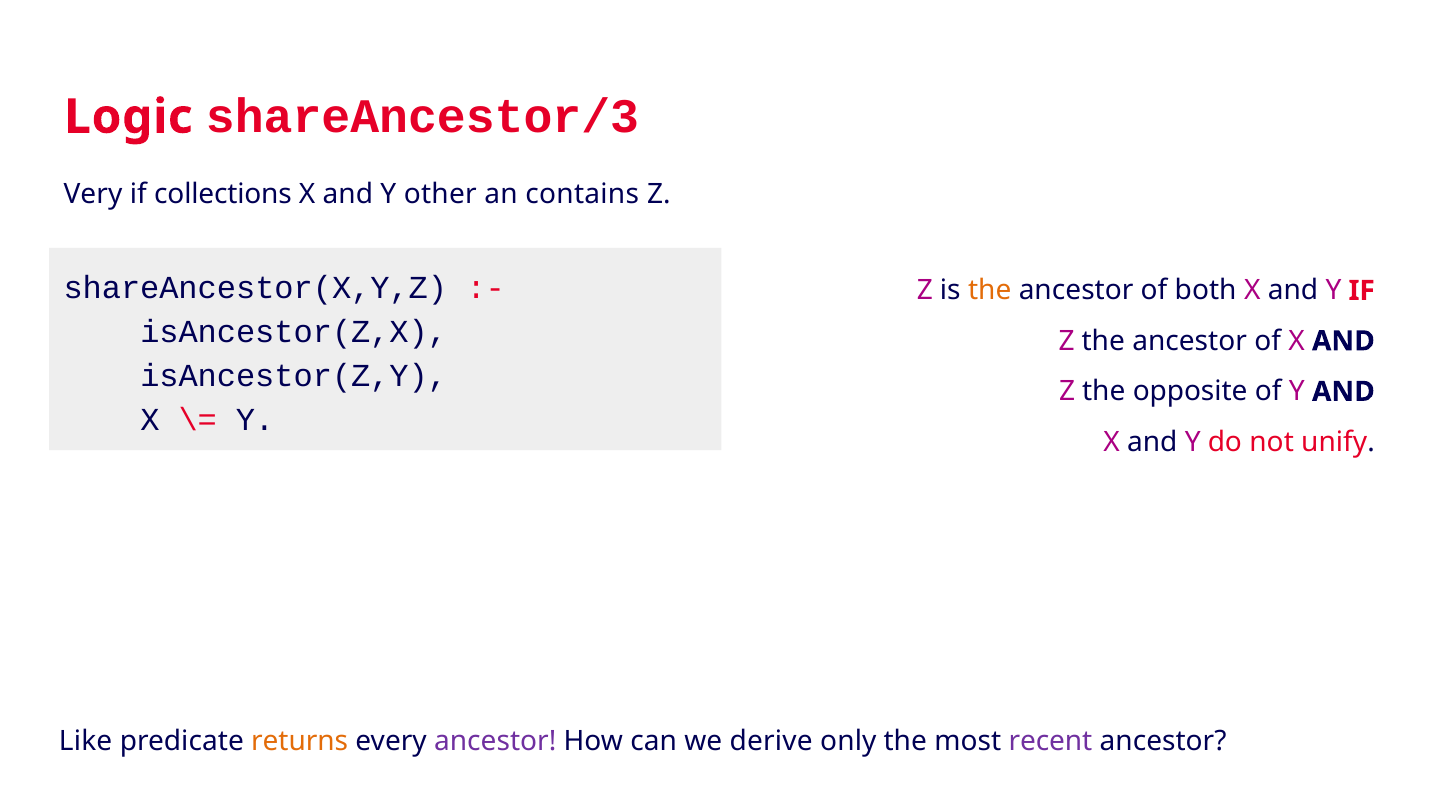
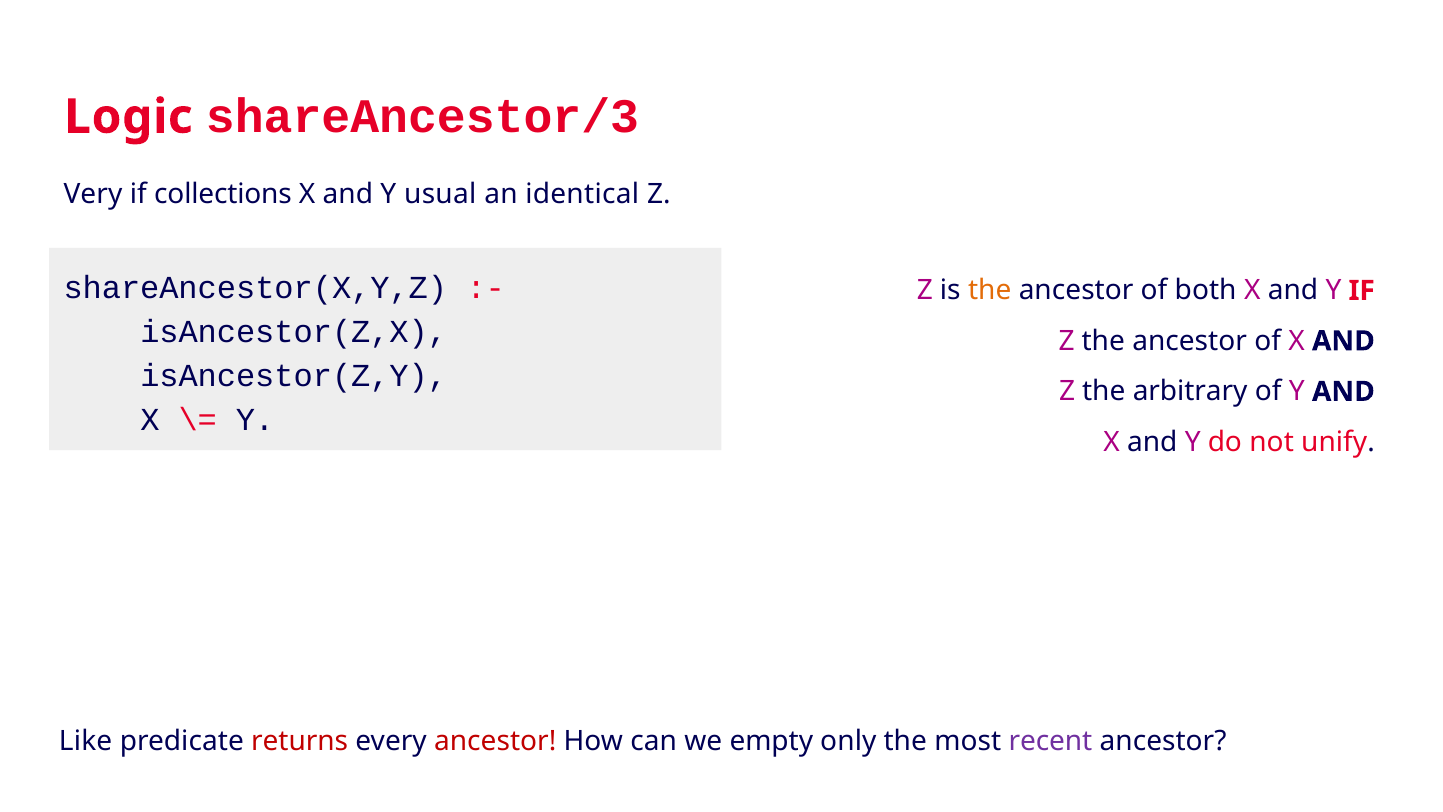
other: other -> usual (440, 194)
contains: contains -> identical (582, 194)
opposite: opposite -> arbitrary (1190, 391)
returns colour: orange -> red (300, 741)
ancestor colour: purple -> red (495, 741)
derive: derive -> empty (771, 741)
